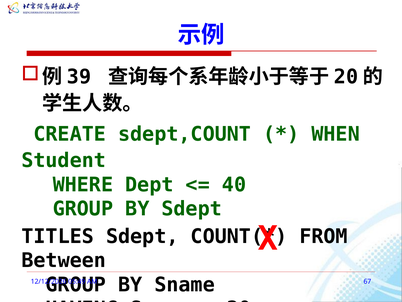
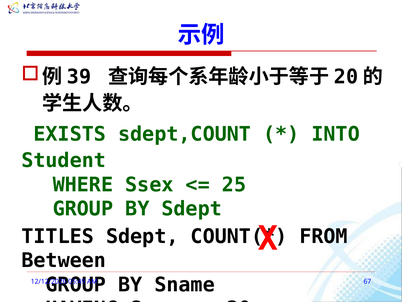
CREATE: CREATE -> EXISTS (70, 134)
WHEN: WHEN -> INTO (336, 134)
Dept: Dept -> Ssex (149, 185)
40: 40 -> 25 (234, 185)
